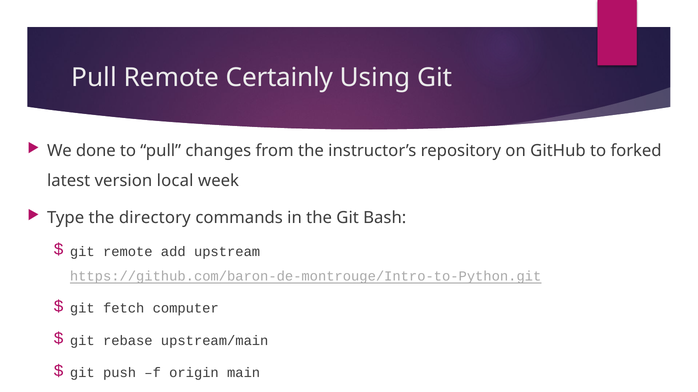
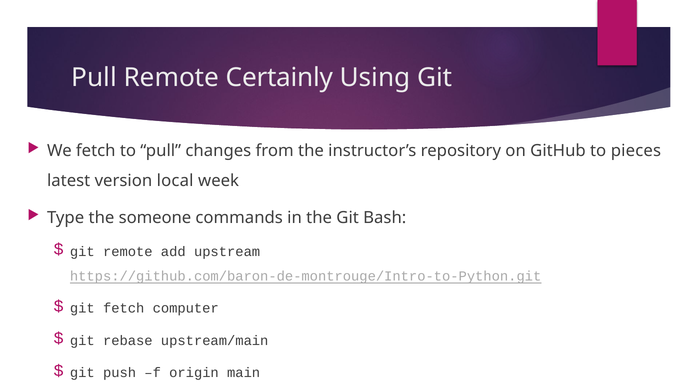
We done: done -> fetch (96, 151)
forked: forked -> pieces (636, 151)
directory: directory -> someone (155, 218)
